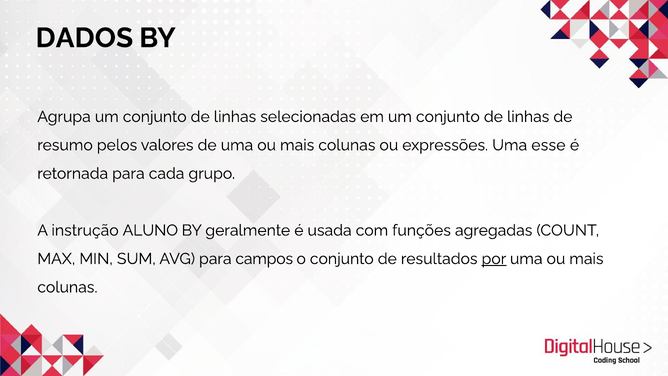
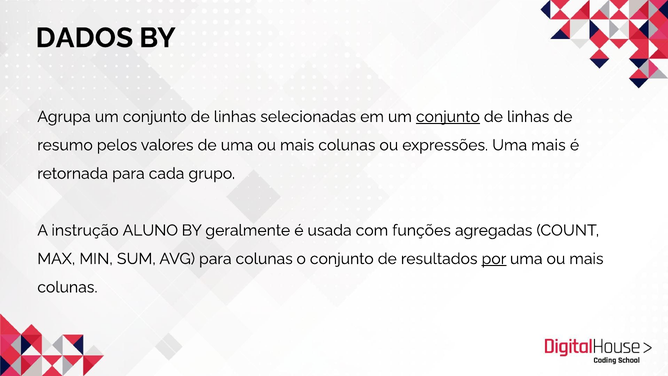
conjunto underline: none -> present (448, 117)
Uma esse: esse -> mais (548, 145)
para campos: campos -> colunas (264, 259)
